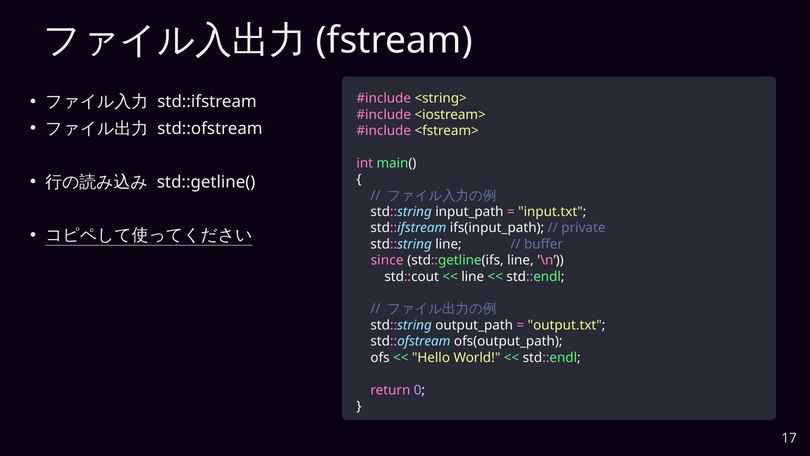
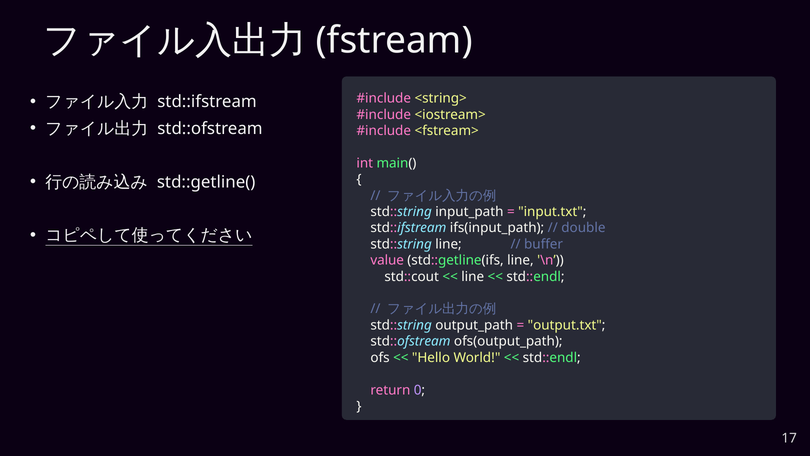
private: private -> double (583, 228)
since: since -> value (387, 260)
